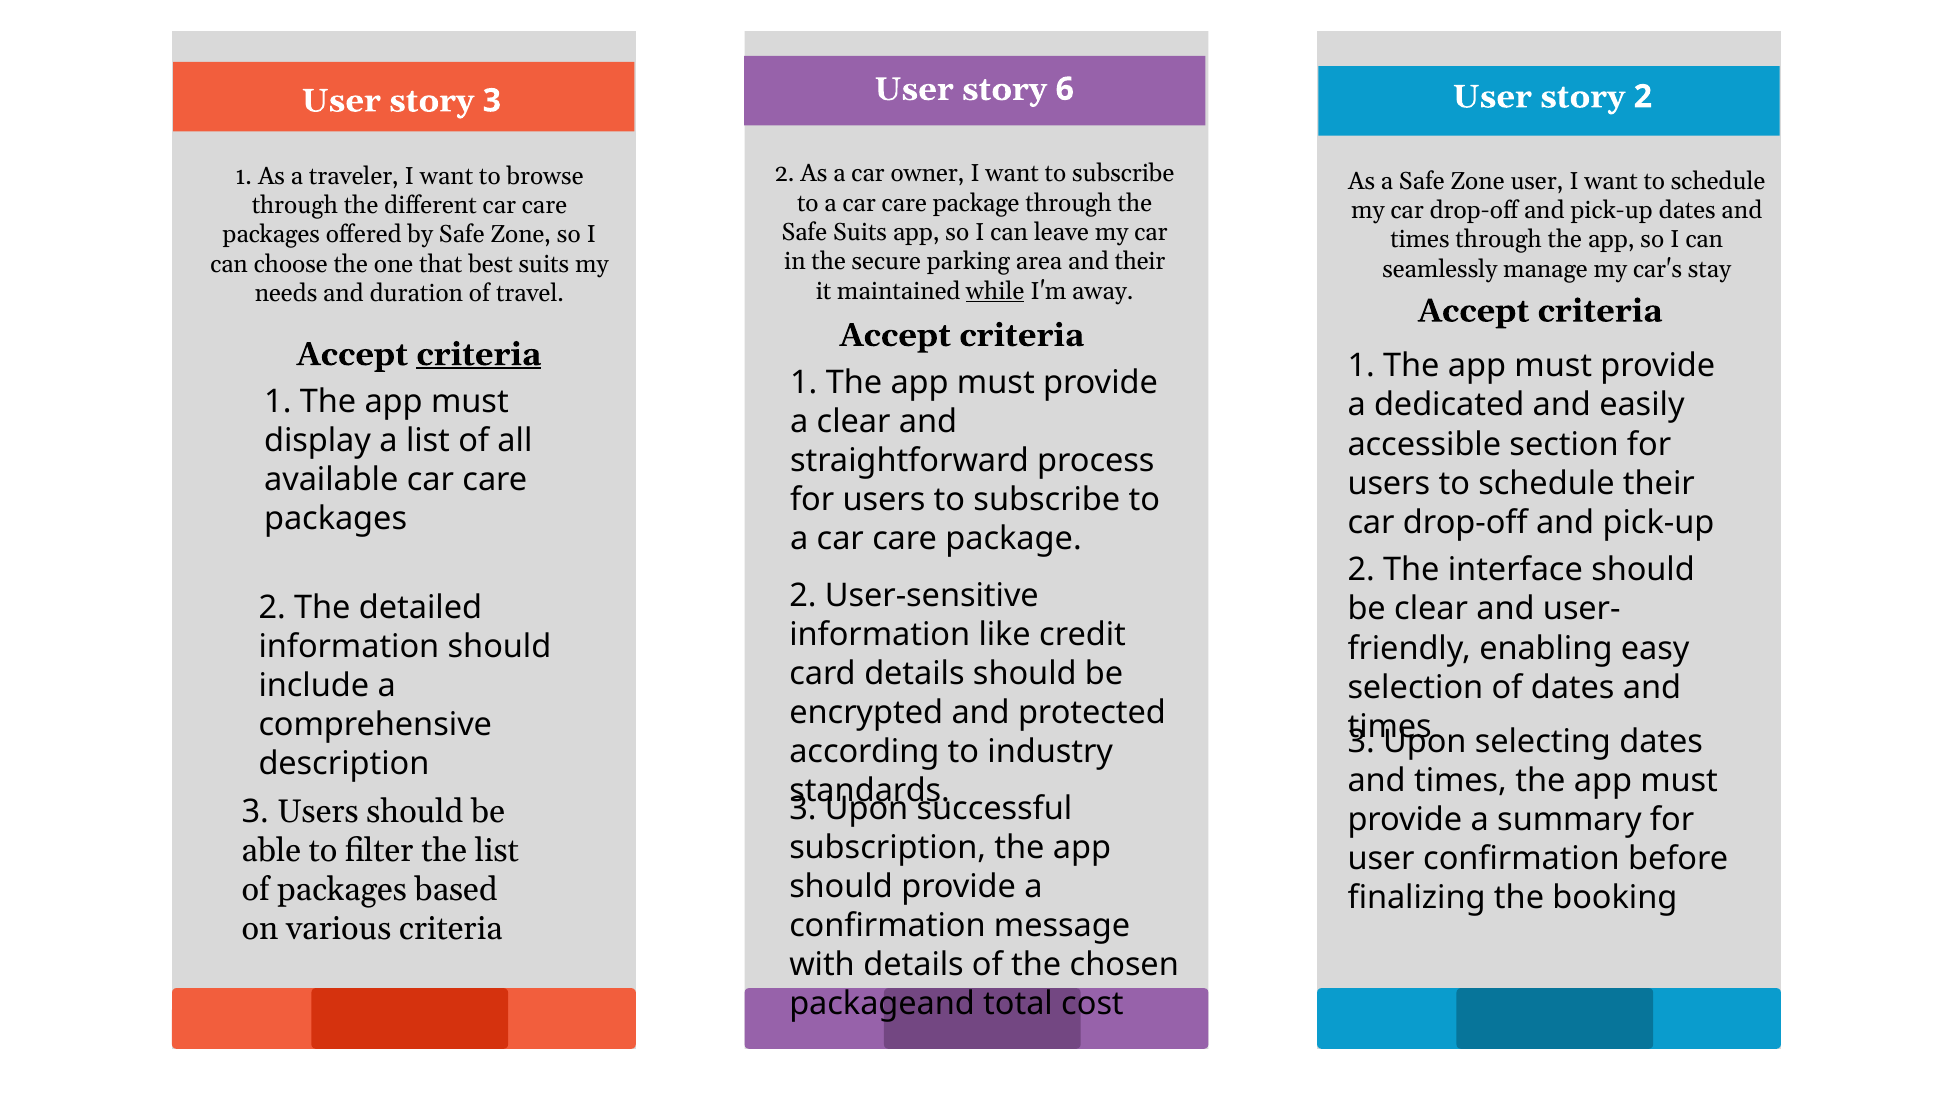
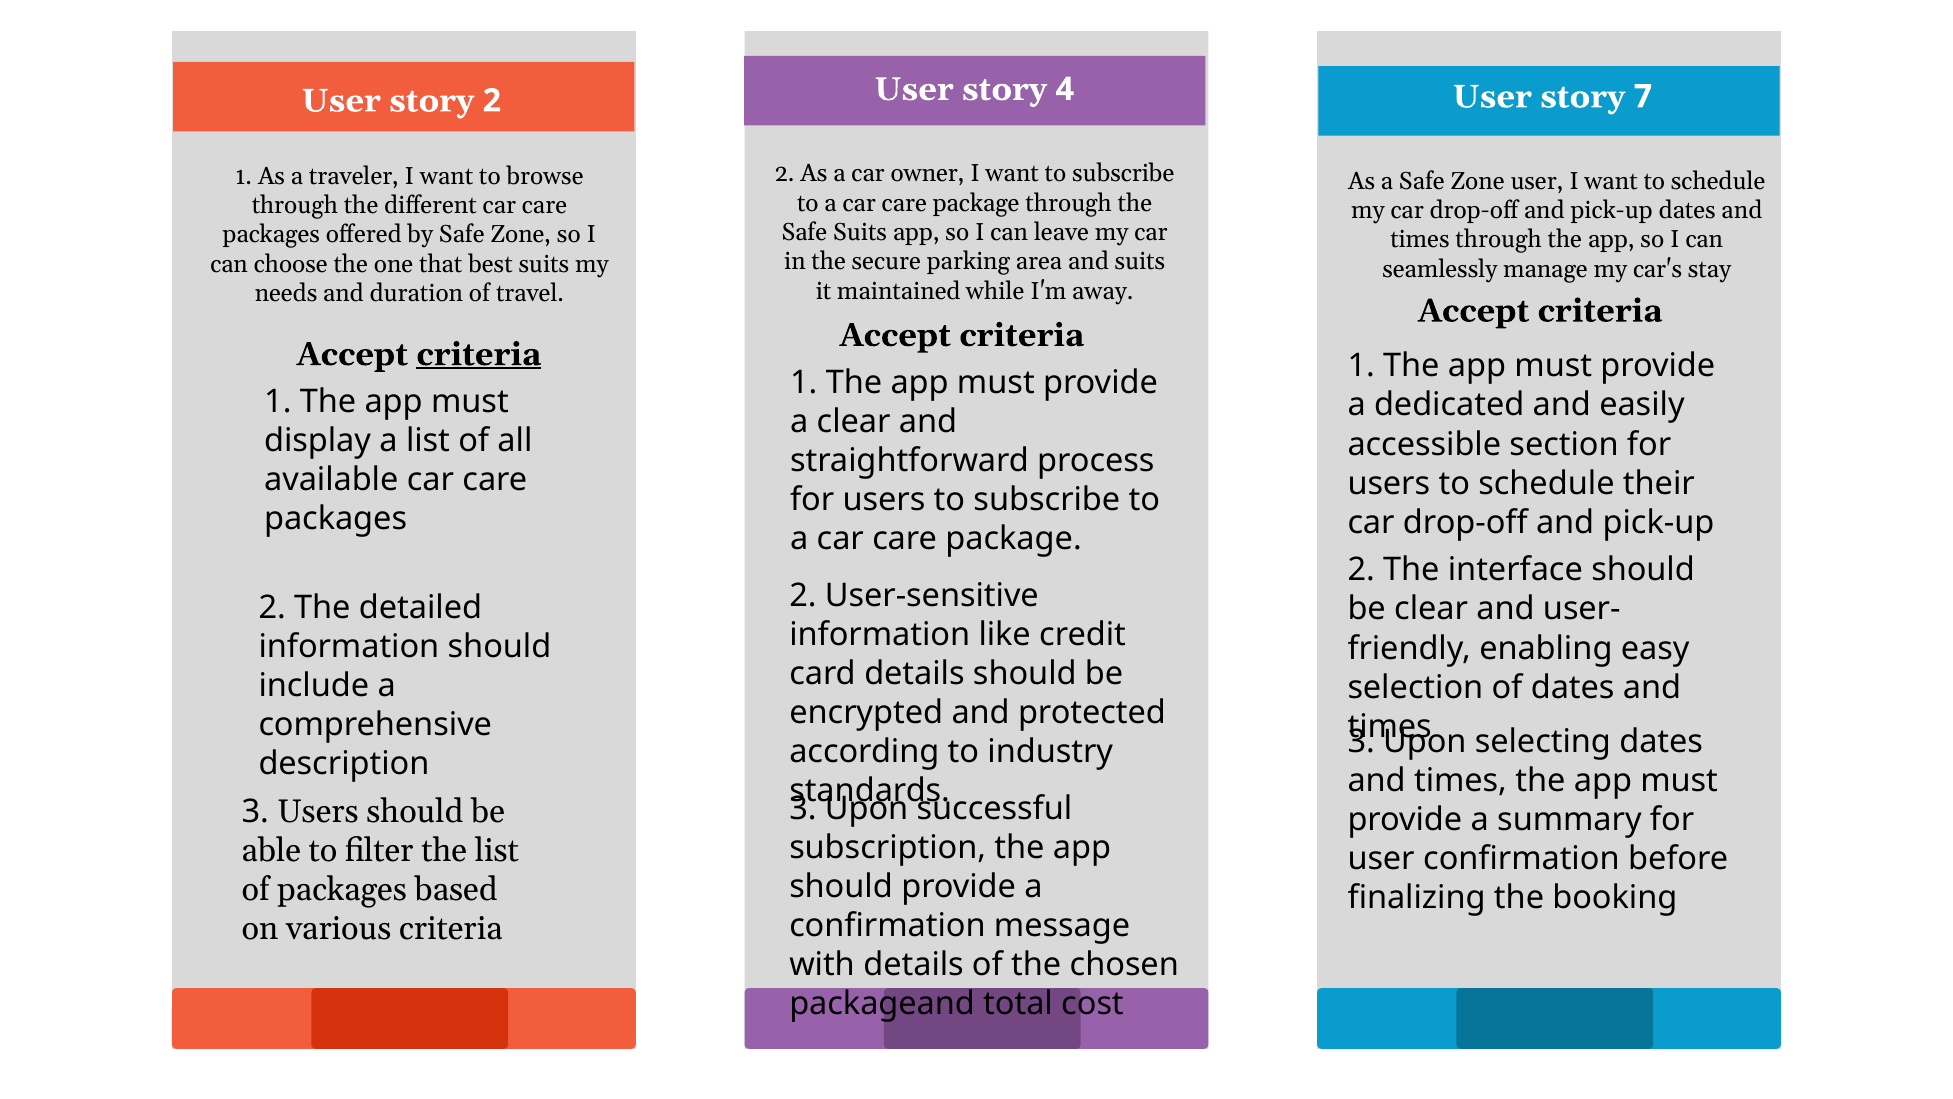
6: 6 -> 4 (1065, 89)
story 2: 2 -> 7 (1643, 97)
story 3: 3 -> 2 (492, 101)
and their: their -> suits (1140, 262)
while underline: present -> none (995, 291)
